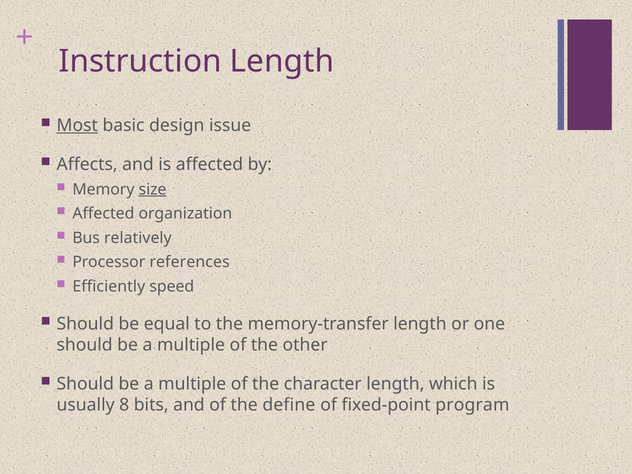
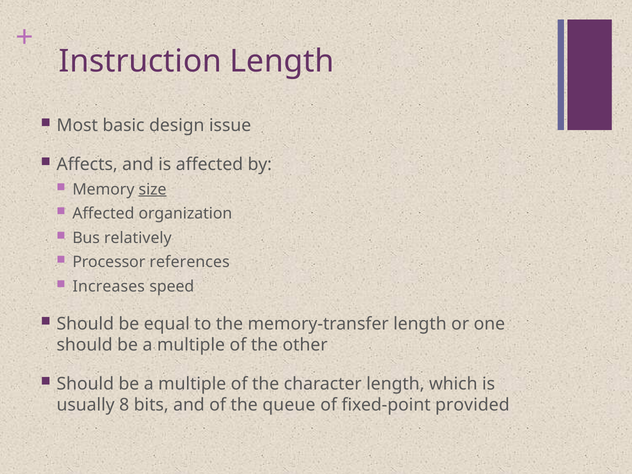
Most underline: present -> none (77, 126)
Efficiently: Efficiently -> Increases (109, 286)
define: define -> queue (289, 405)
program: program -> provided (472, 405)
